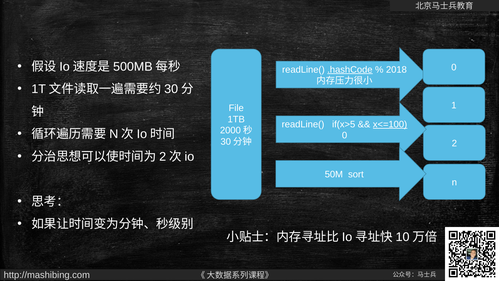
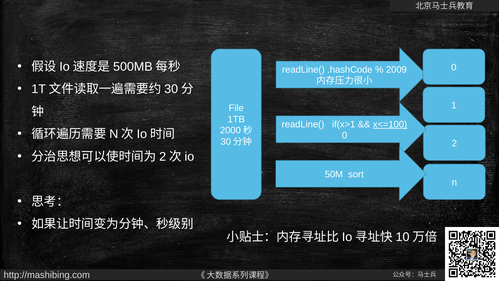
.hashCode underline: present -> none (350, 70)
2018: 2018 -> 2009 (396, 70)
if(x>5: if(x>5 -> if(x>1 (344, 124)
